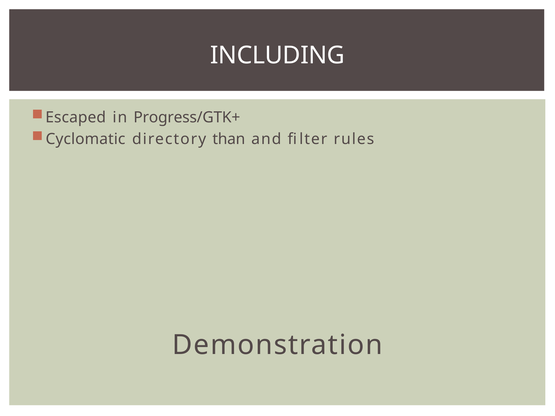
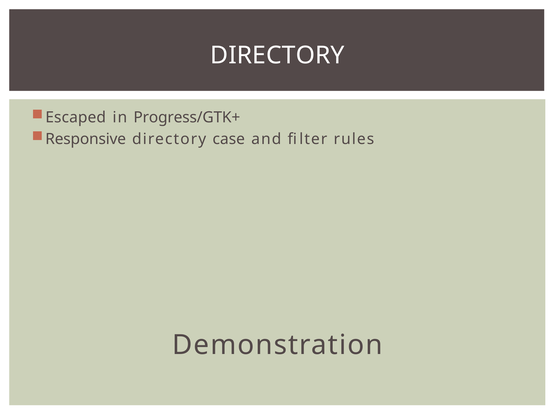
INCLUDING: INCLUDING -> DIRECTORY (277, 55)
Cyclomatic: Cyclomatic -> Responsive (86, 139)
than: than -> case (229, 139)
